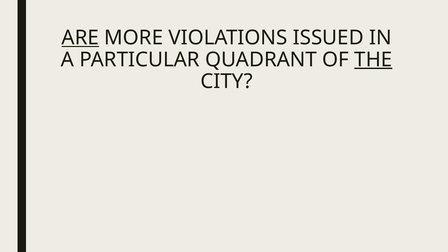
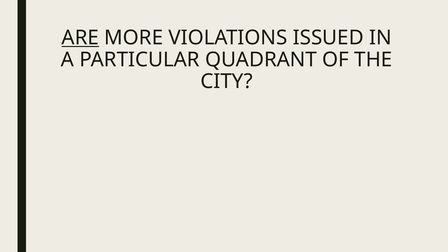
THE underline: present -> none (373, 60)
